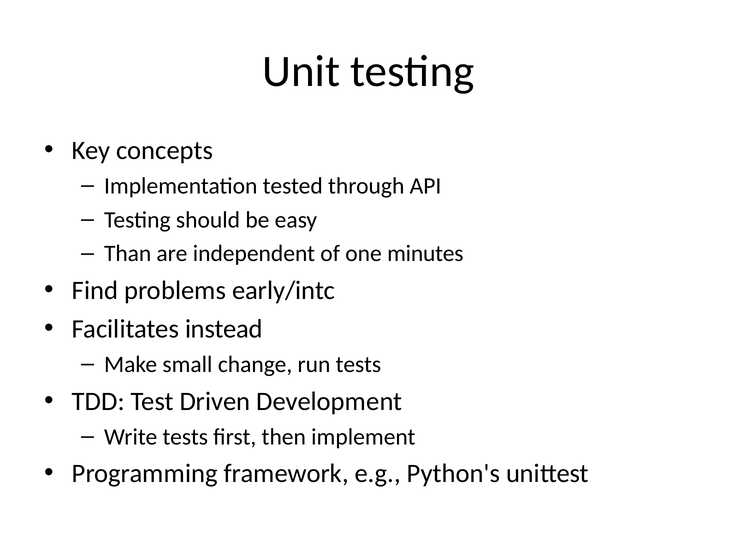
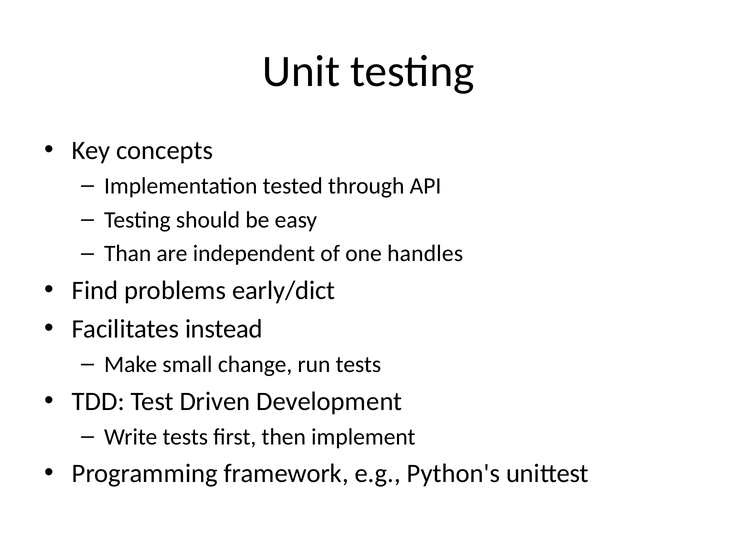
minutes: minutes -> handles (425, 254)
early/intc: early/intc -> early/dict (284, 291)
